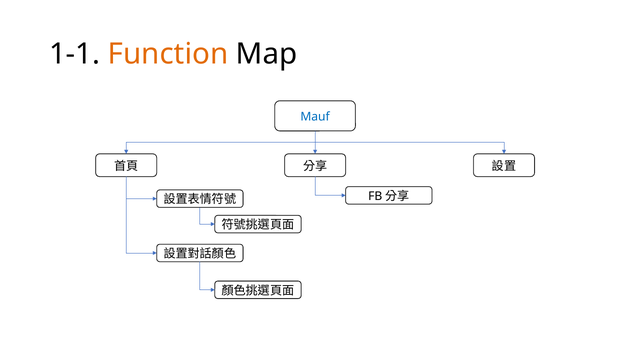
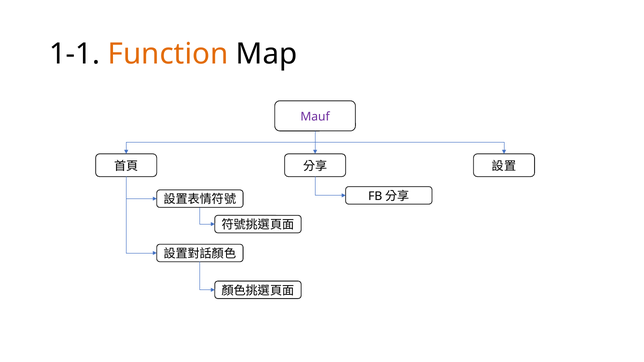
Mauf colour: blue -> purple (315, 117)
